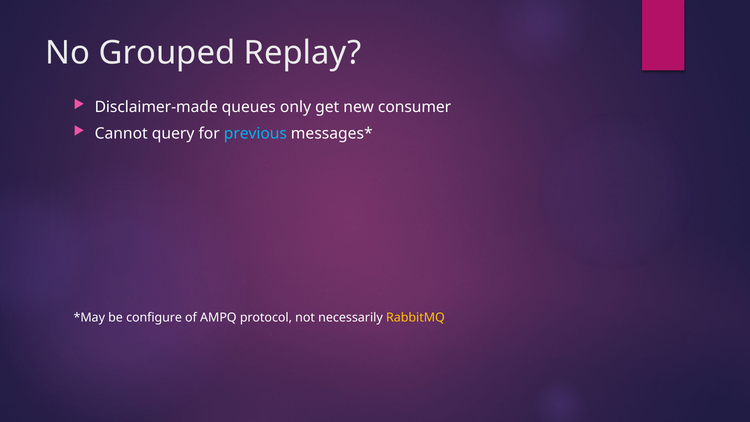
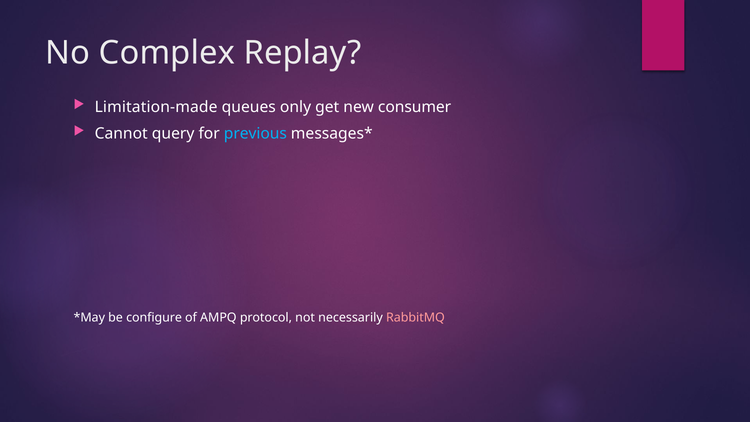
Grouped: Grouped -> Complex (167, 53)
Disclaimer-made: Disclaimer-made -> Limitation-made (156, 107)
RabbitMQ colour: yellow -> pink (415, 318)
